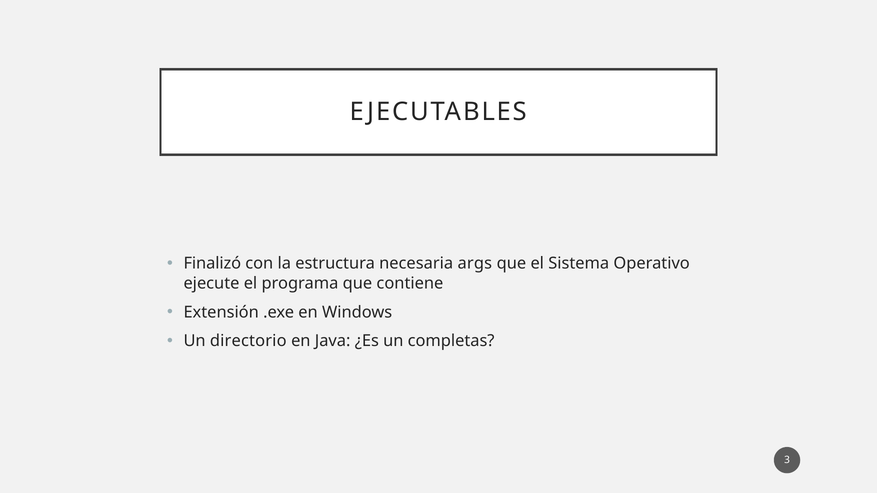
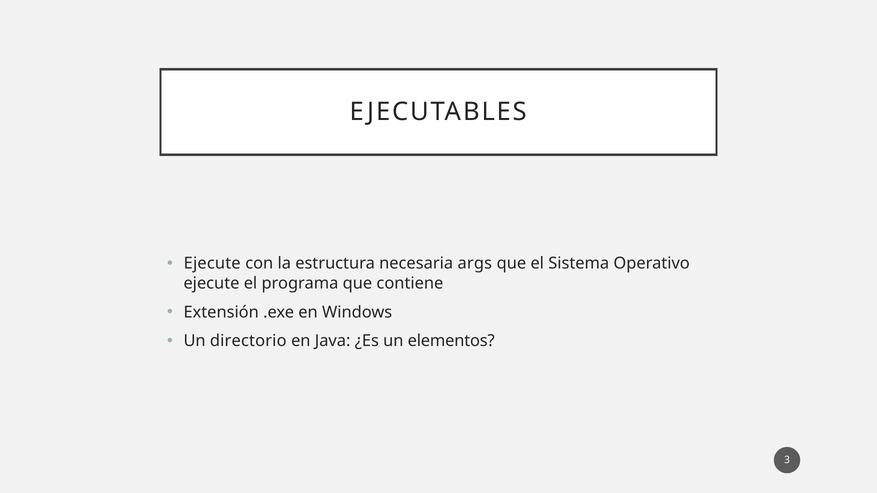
Finalizó: Finalizó -> Ejecute (212, 264)
completas: completas -> elementos (451, 341)
